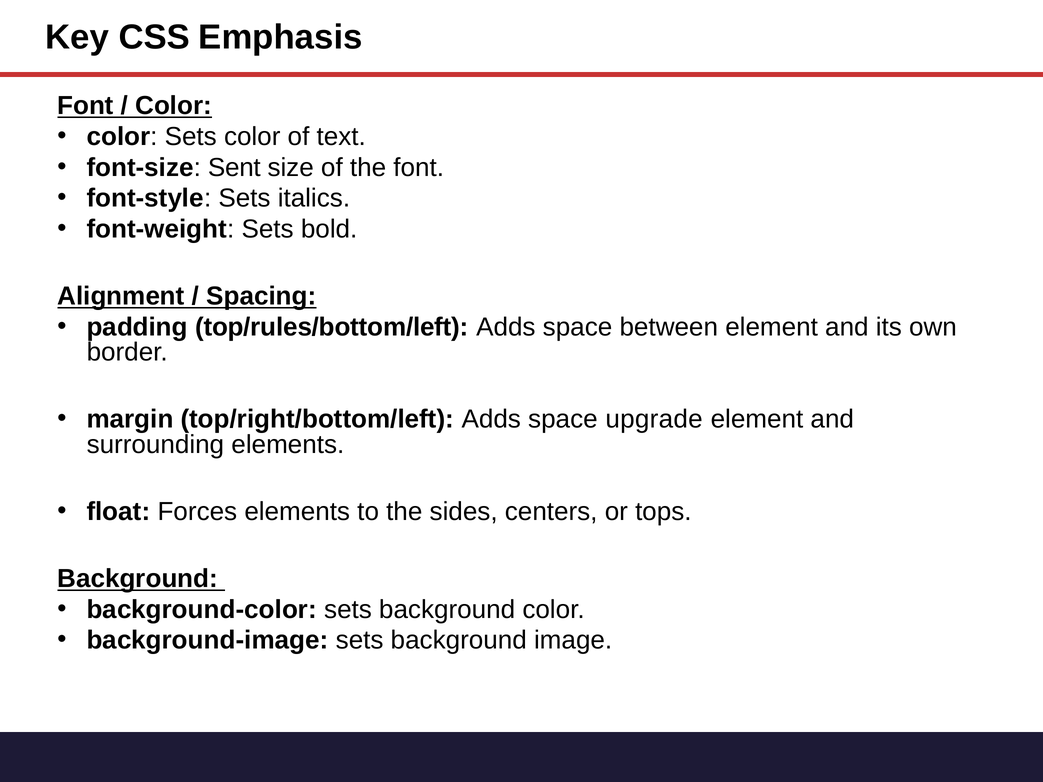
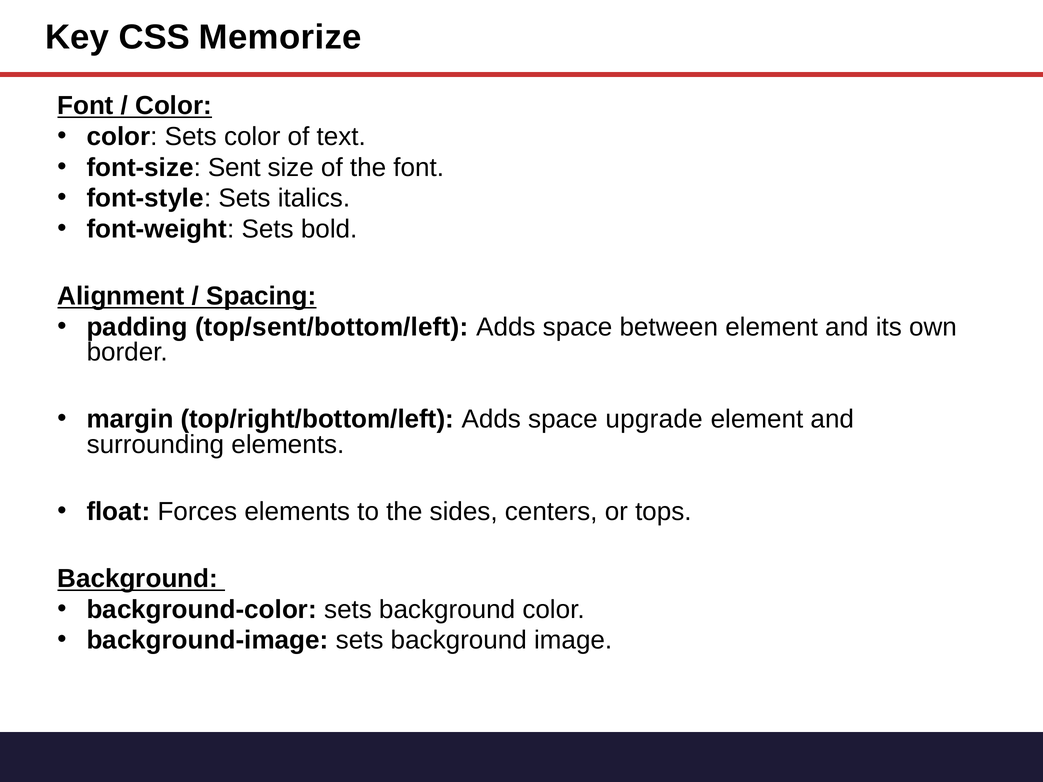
Emphasis: Emphasis -> Memorize (280, 37)
top/rules/bottom/left: top/rules/bottom/left -> top/sent/bottom/left (332, 327)
